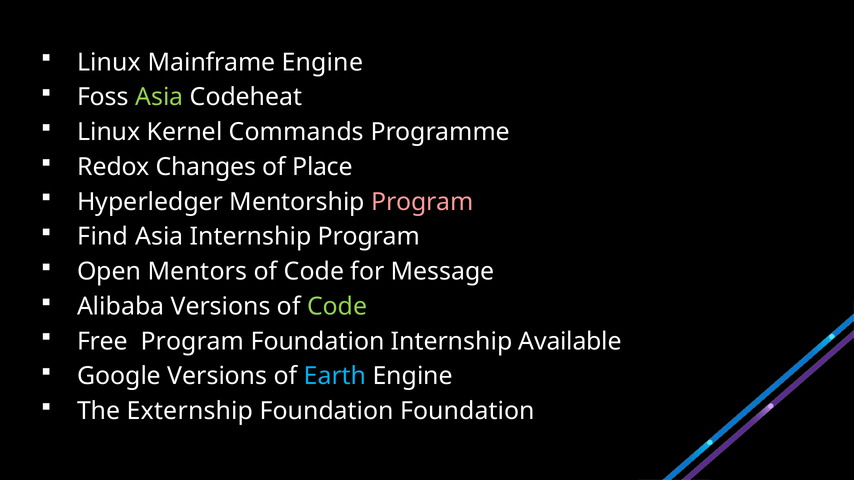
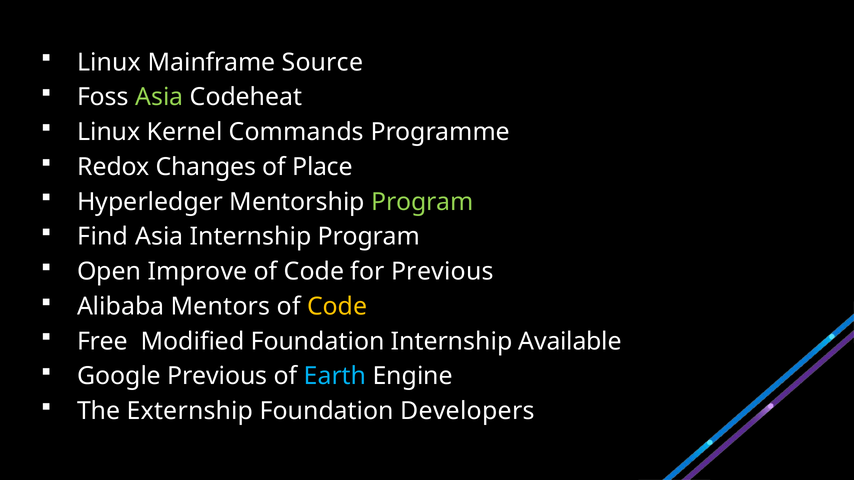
Mainframe Engine: Engine -> Source (322, 62)
Program colour: pink -> light green (422, 202)
Mentors: Mentors -> Improve (198, 272)
for Message: Message -> Previous (442, 272)
Alibaba Versions: Versions -> Mentors (220, 307)
Code colour: light green -> yellow (337, 307)
Free Program: Program -> Modified (193, 342)
Google Versions: Versions -> Previous (217, 377)
Foundation Foundation: Foundation -> Developers (467, 411)
